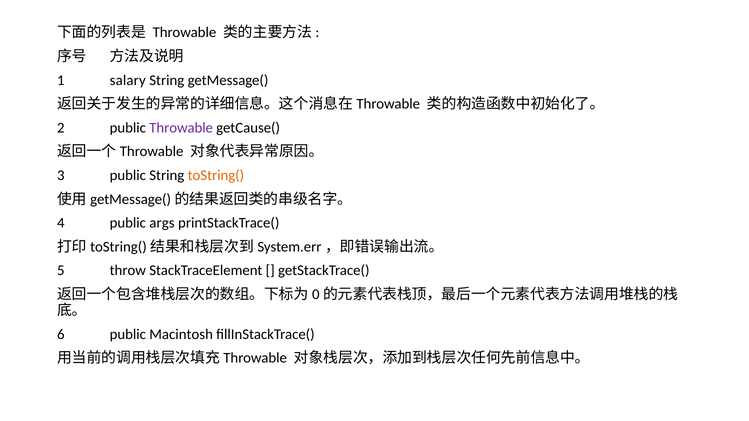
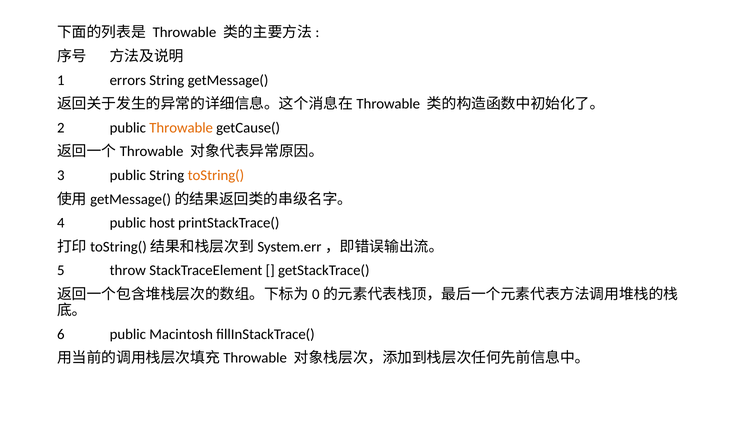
salary: salary -> errors (128, 80)
Throwable colour: purple -> orange (181, 128)
args: args -> host (162, 223)
